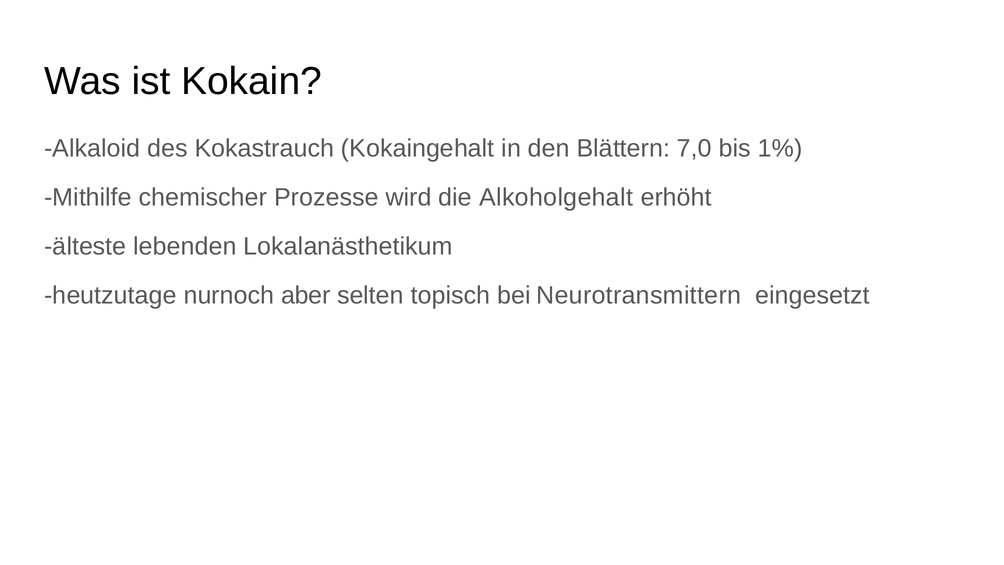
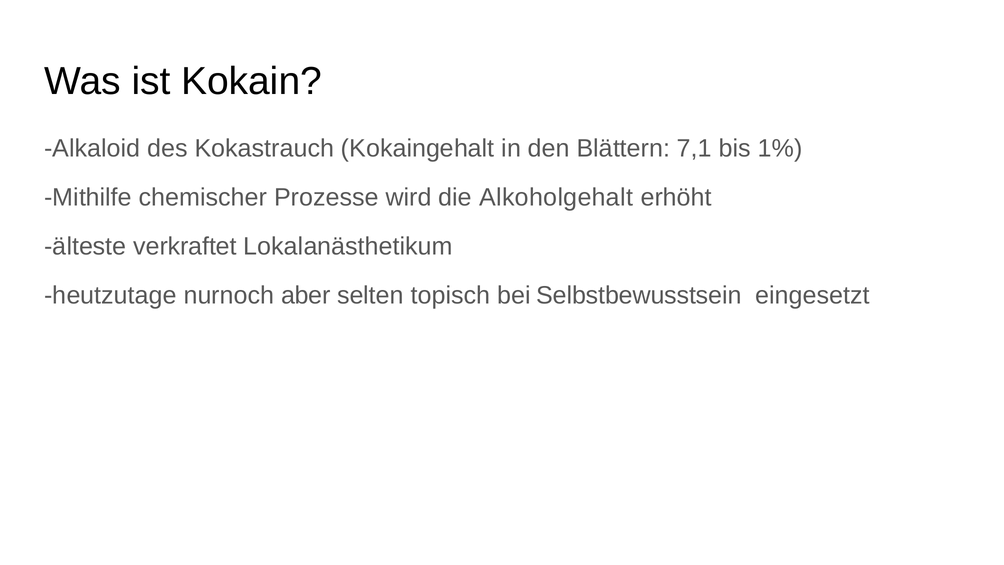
7,0: 7,0 -> 7,1 (694, 148)
lebenden: lebenden -> verkraftet (185, 247)
Neurotransmittern: Neurotransmittern -> Selbstbewusstsein (639, 296)
